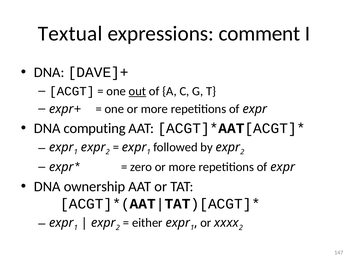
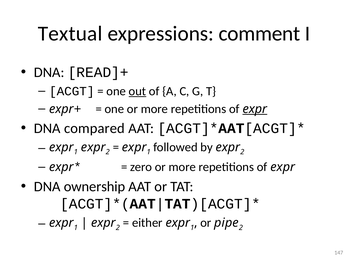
DAVE]+: DAVE]+ -> READ]+ (98, 72)
expr underline: none -> present (255, 109)
computing: computing -> compared (94, 128)
xxxx: xxxx -> pipe (226, 223)
